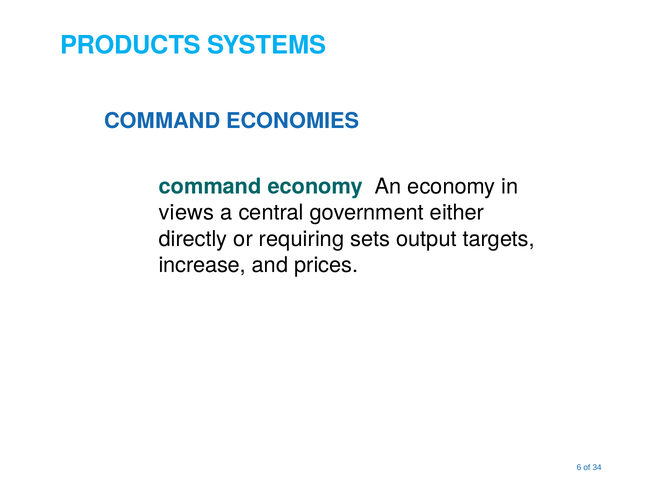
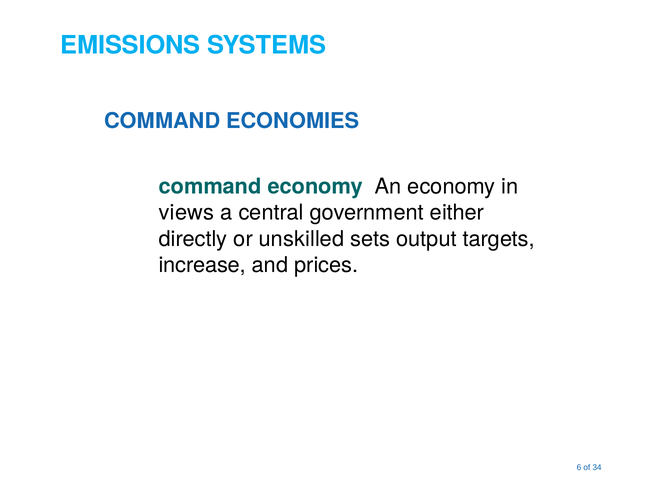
PRODUCTS: PRODUCTS -> EMISSIONS (130, 45)
requiring: requiring -> unskilled (302, 239)
